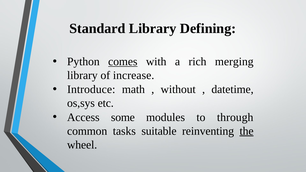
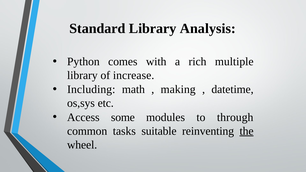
Defining: Defining -> Analysis (208, 28)
comes underline: present -> none (123, 62)
merging: merging -> multiple (234, 62)
Introduce: Introduce -> Including (91, 89)
without: without -> making (178, 89)
